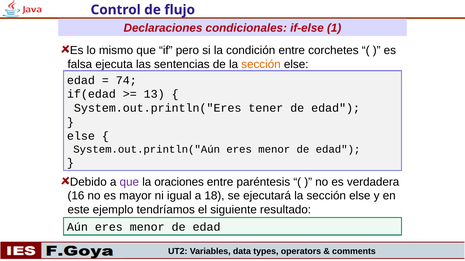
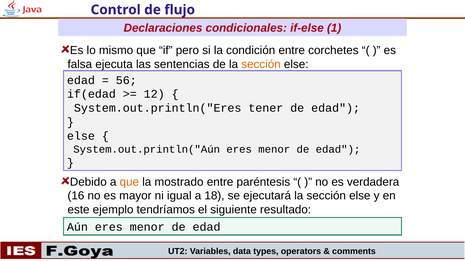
74: 74 -> 56 (126, 80)
13: 13 -> 12 (154, 94)
que colour: purple -> orange (129, 182)
oraciones: oraciones -> mostrado (179, 182)
